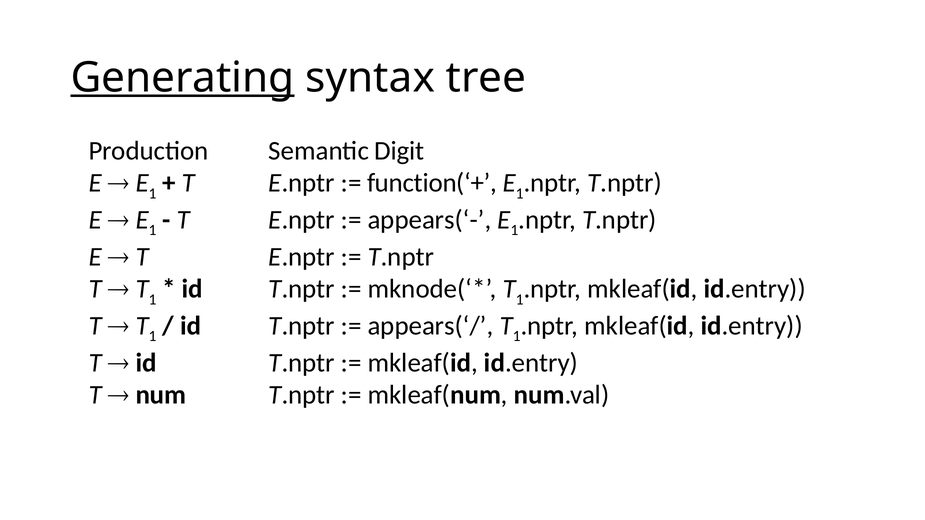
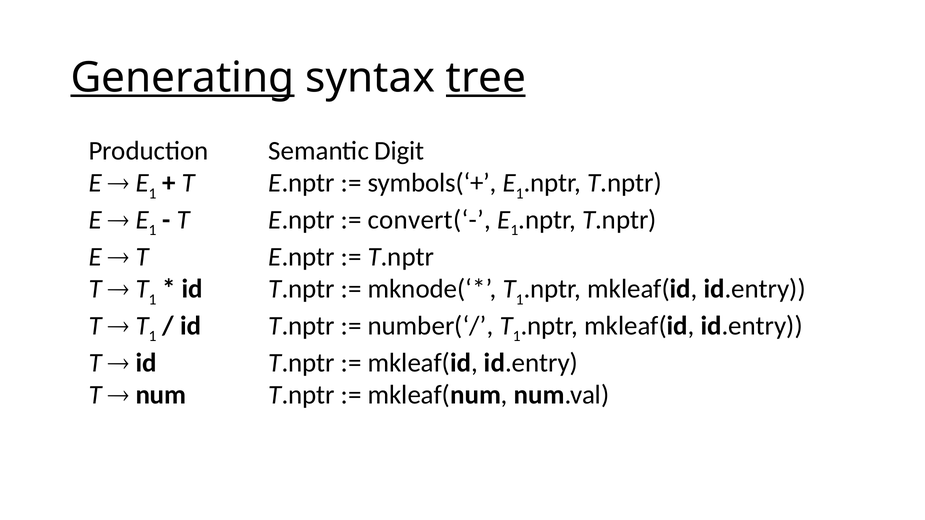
tree underline: none -> present (486, 78)
function(‘+: function(‘+ -> symbols(‘+ (432, 183)
appears(‘-: appears(‘- -> convert(‘- (429, 220)
appears(‘/: appears(‘/ -> number(‘/ (430, 326)
